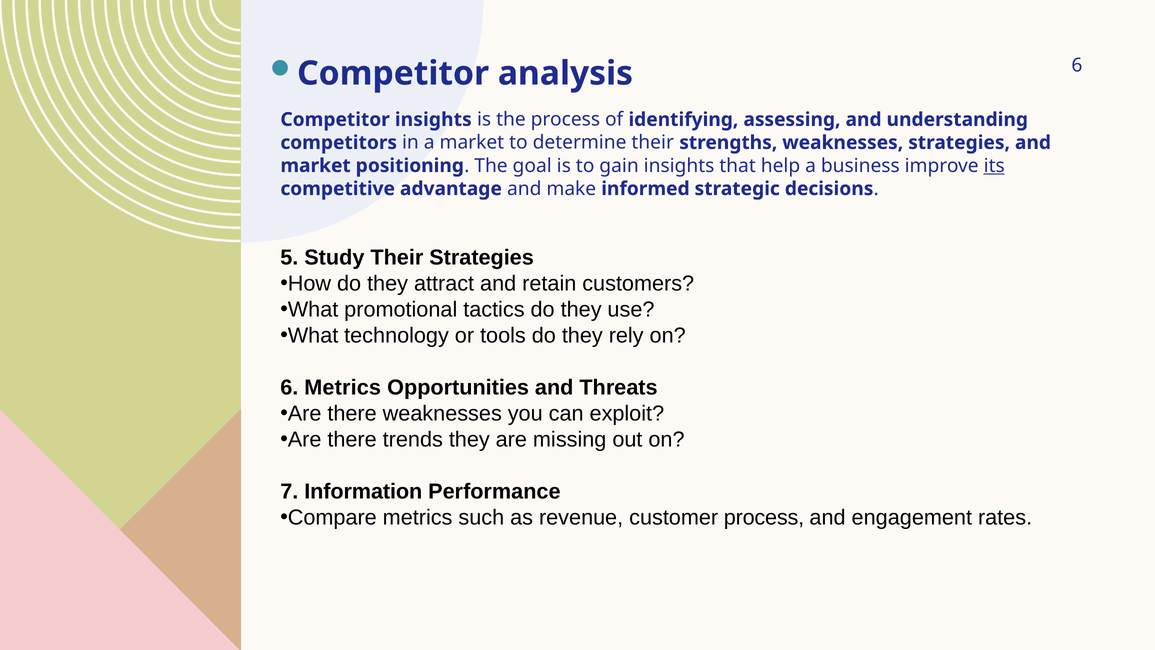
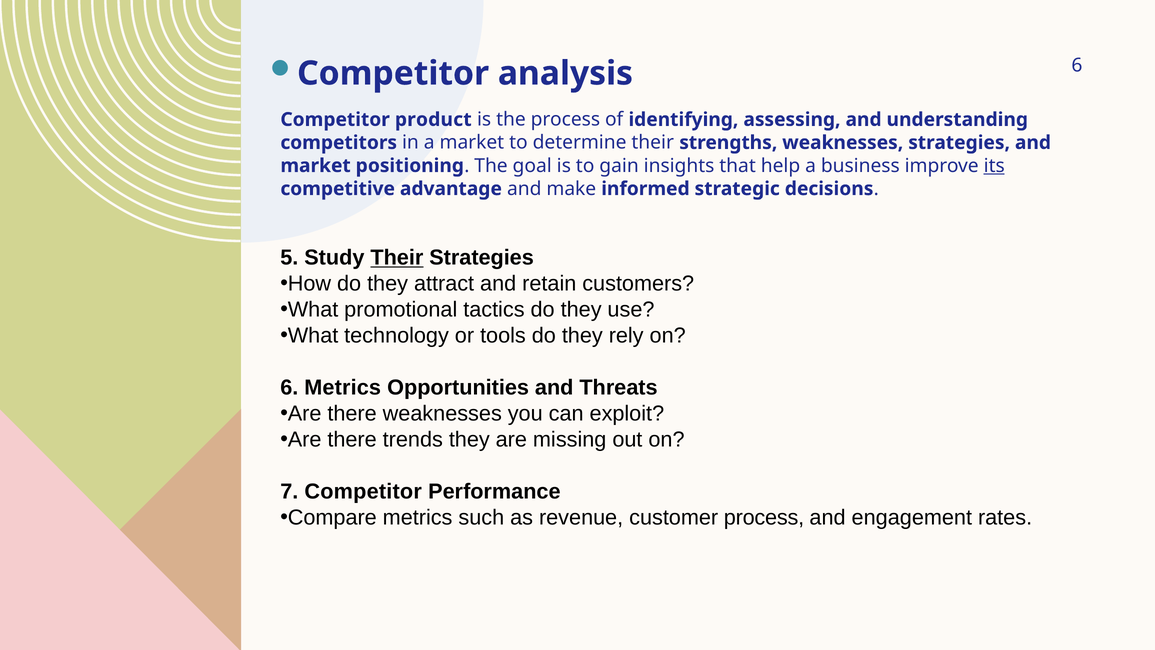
Competitor insights: insights -> product (433, 119)
Their underline: none -> present (397, 258)
7 Information: Information -> Competitor (363, 491)
